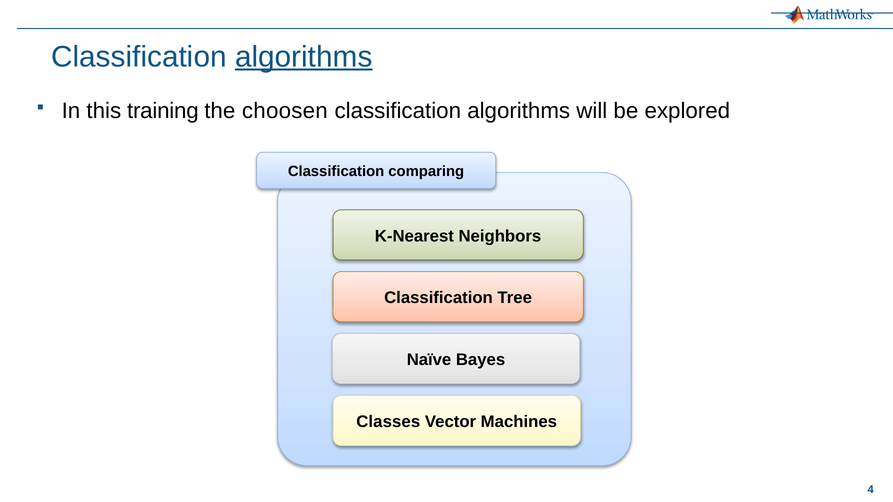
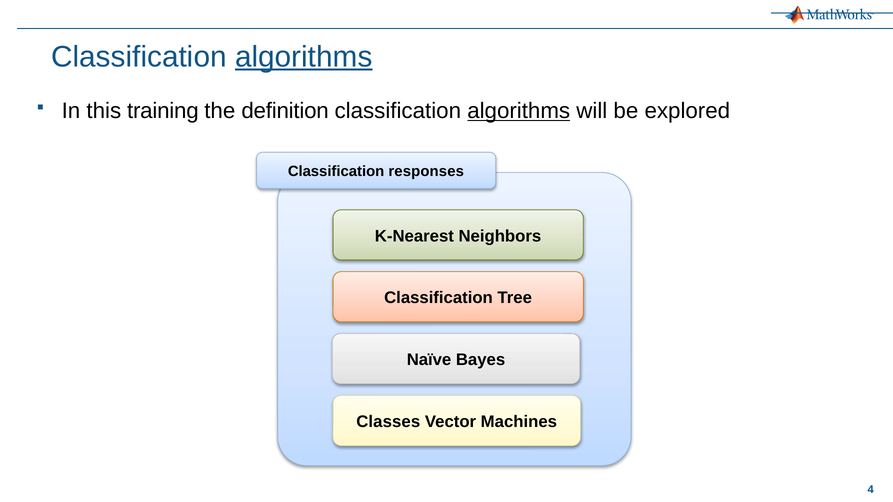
choosen: choosen -> definition (285, 111)
algorithms underline: none -> present (519, 111)
comparing: comparing -> responses (426, 172)
